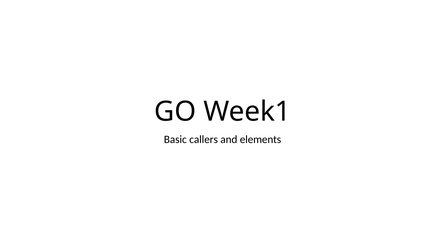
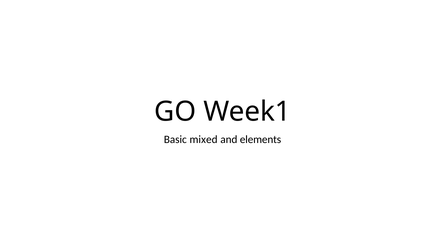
callers: callers -> mixed (204, 139)
